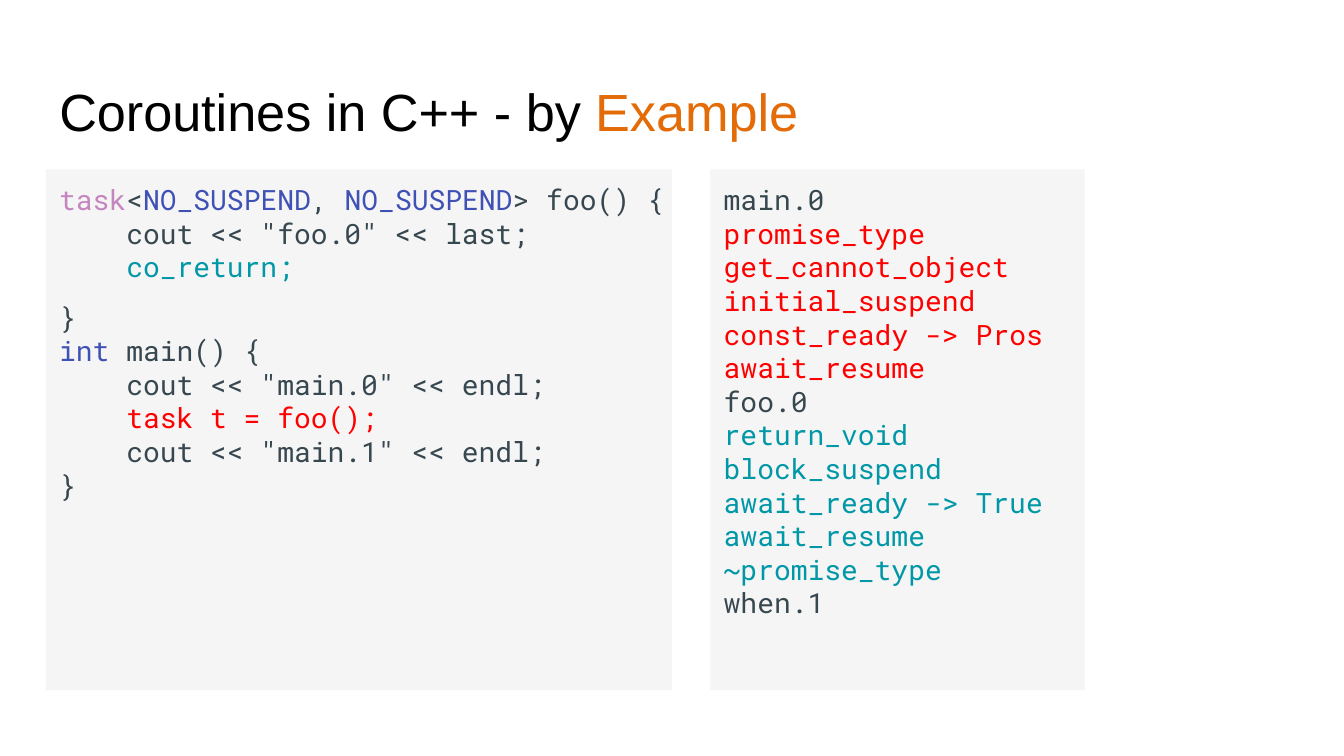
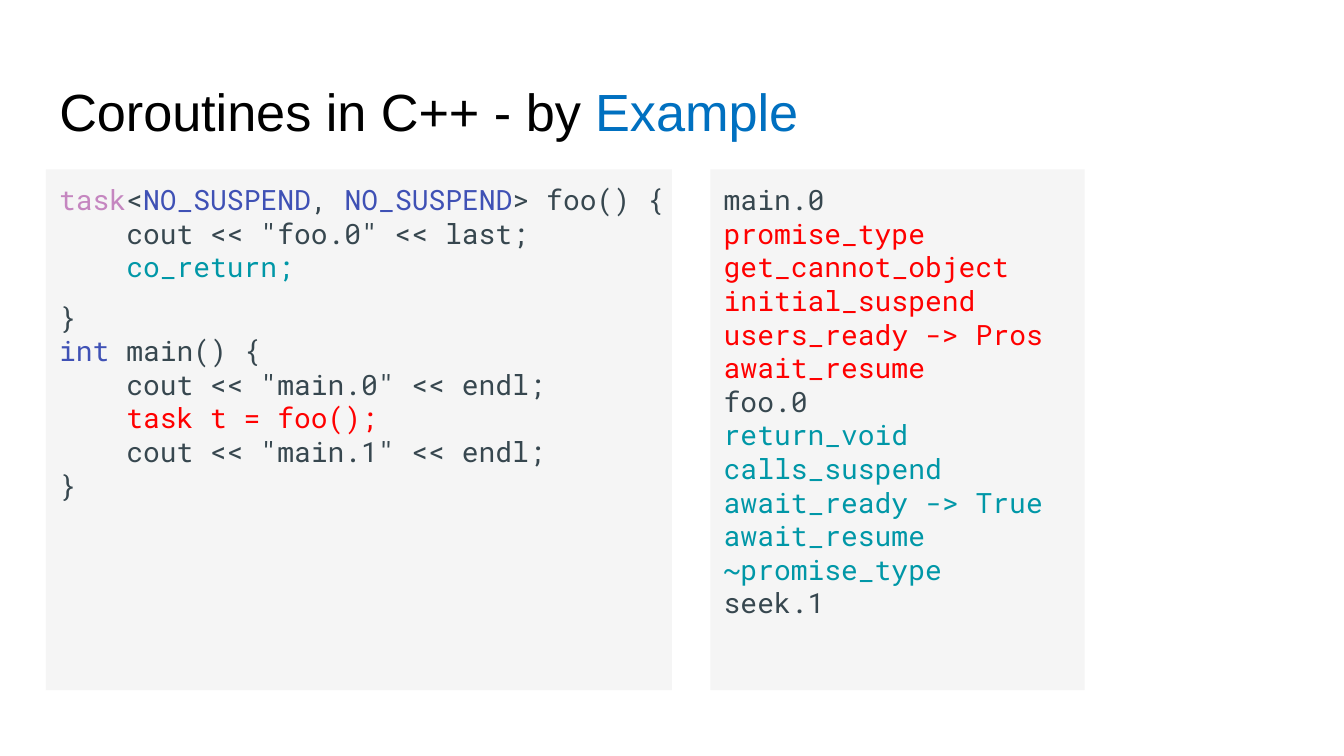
Example colour: orange -> blue (697, 114)
const_ready: const_ready -> users_ready (816, 336)
block_suspend: block_suspend -> calls_suspend (833, 470)
when.1: when.1 -> seek.1 (774, 605)
